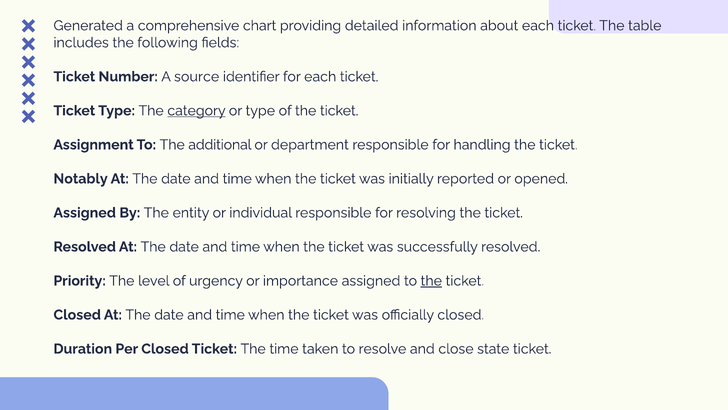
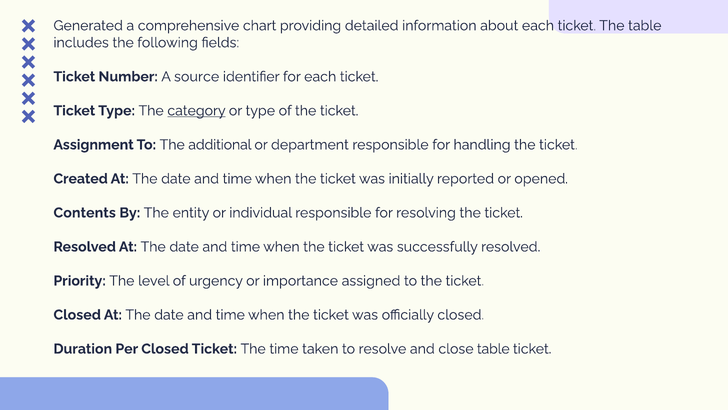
Notably: Notably -> Created (81, 179)
Assigned: Assigned -> Contents (85, 213)
the underline: present -> none (431, 281)
close state: state -> table (493, 348)
